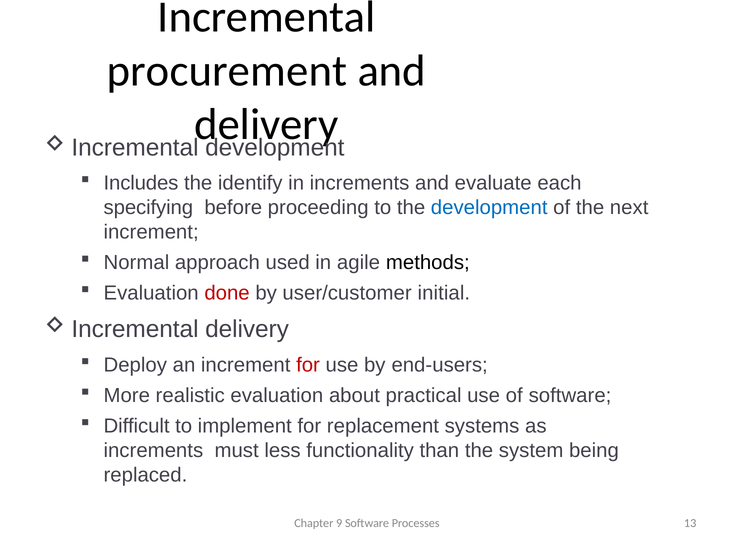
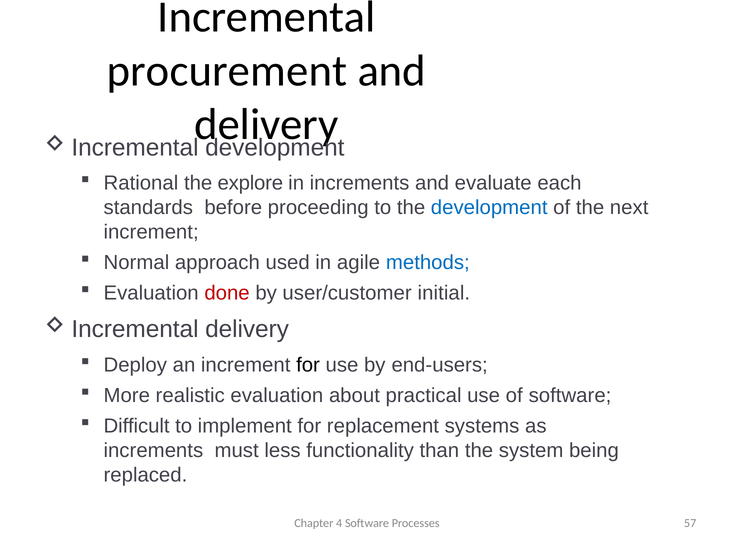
Includes: Includes -> Rational (141, 184)
identify: identify -> explore (250, 184)
specifying: specifying -> standards (148, 208)
methods colour: black -> blue (428, 263)
for colour: red -> black (308, 366)
9: 9 -> 4 (339, 524)
13: 13 -> 57 (690, 524)
